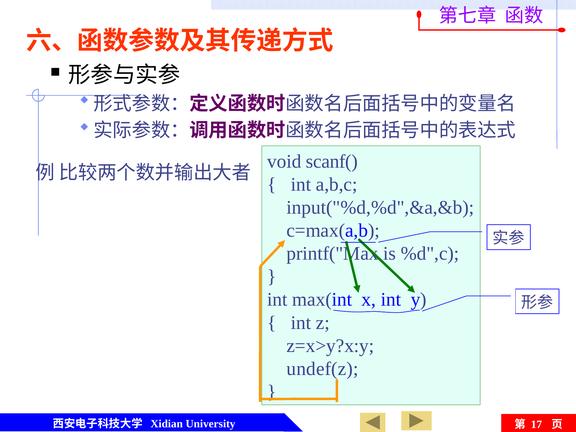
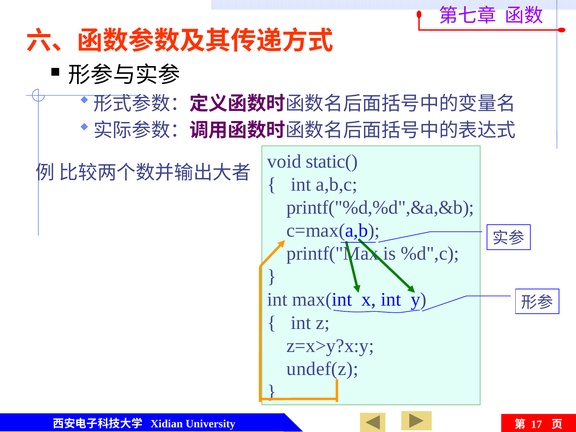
scanf(: scanf( -> static( (332, 161)
input("%d,%d",&a,&b: input("%d,%d",&a,&b -> printf("%d,%d",&a,&b (380, 207)
